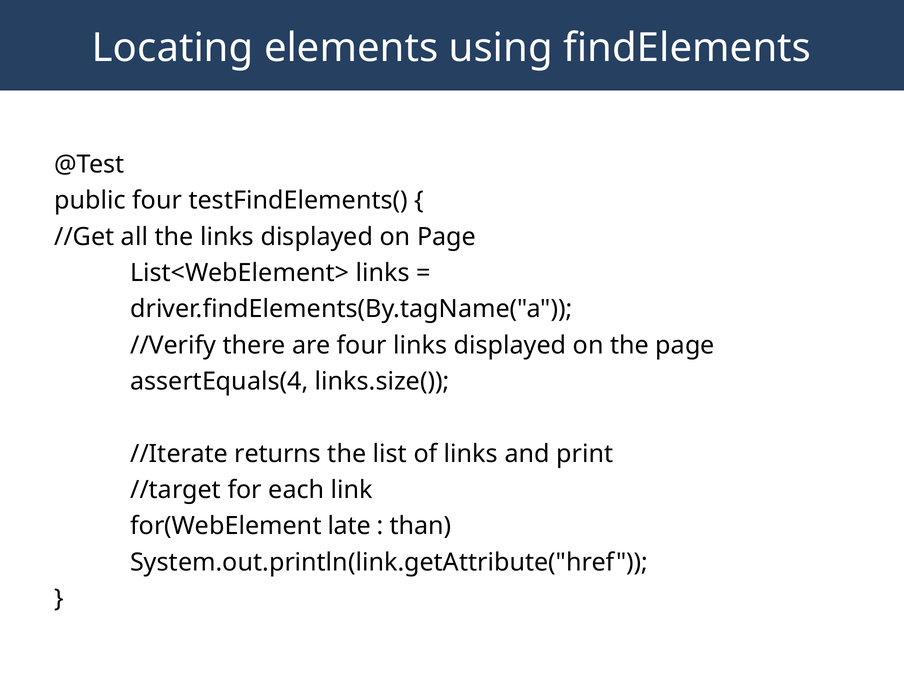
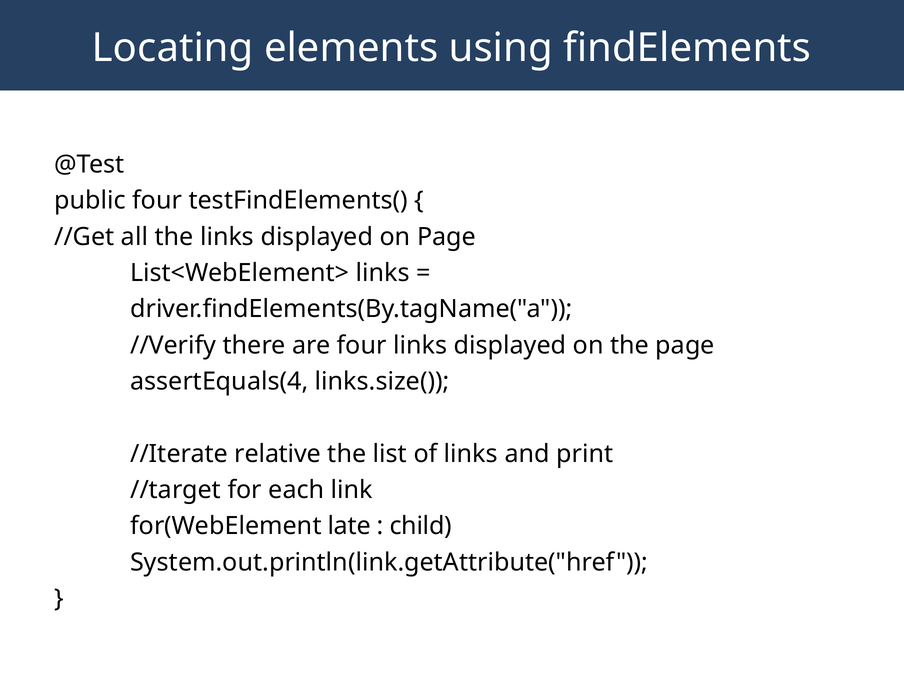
returns: returns -> relative (278, 454)
than: than -> child (421, 526)
